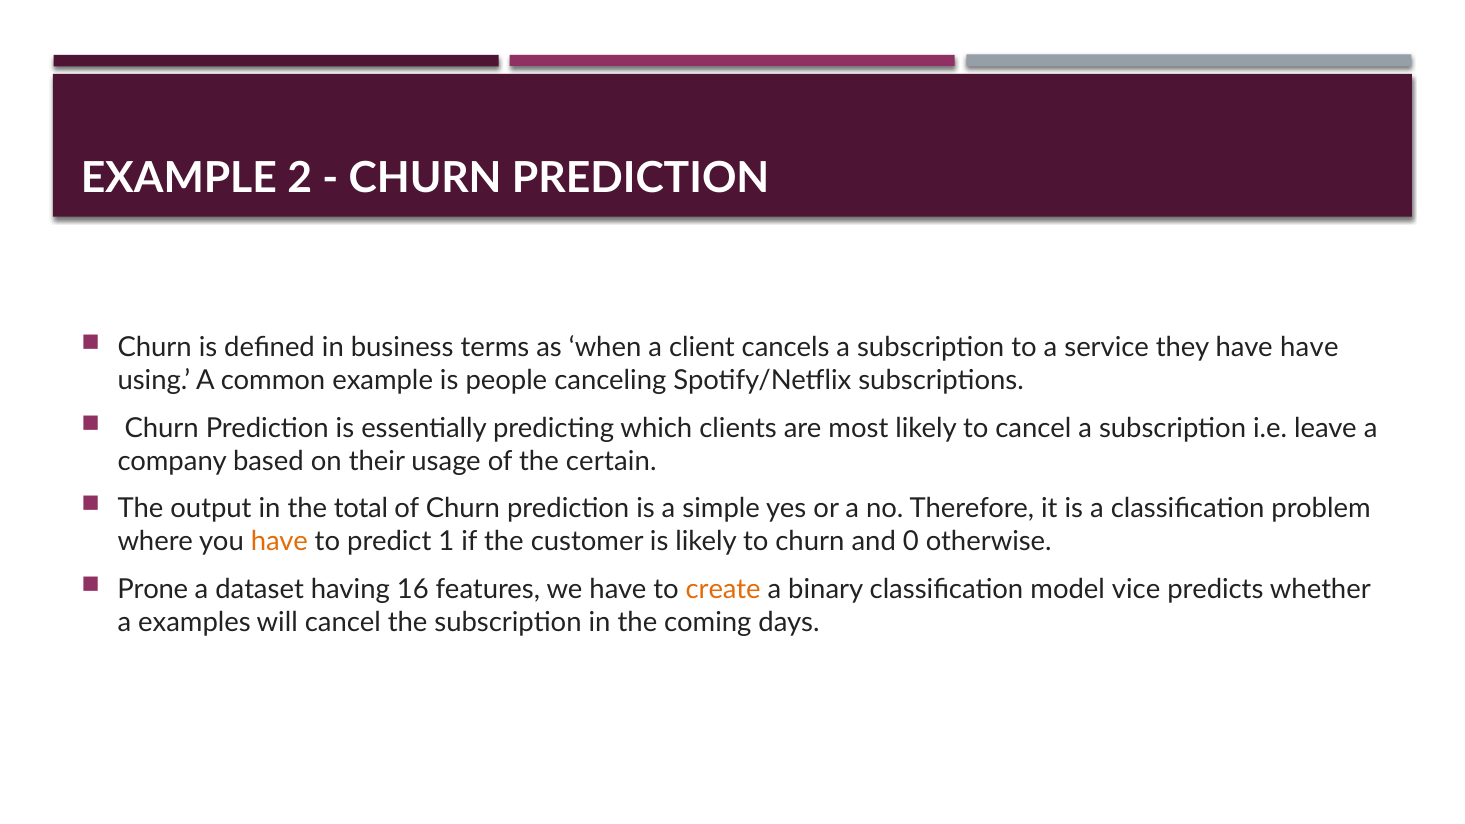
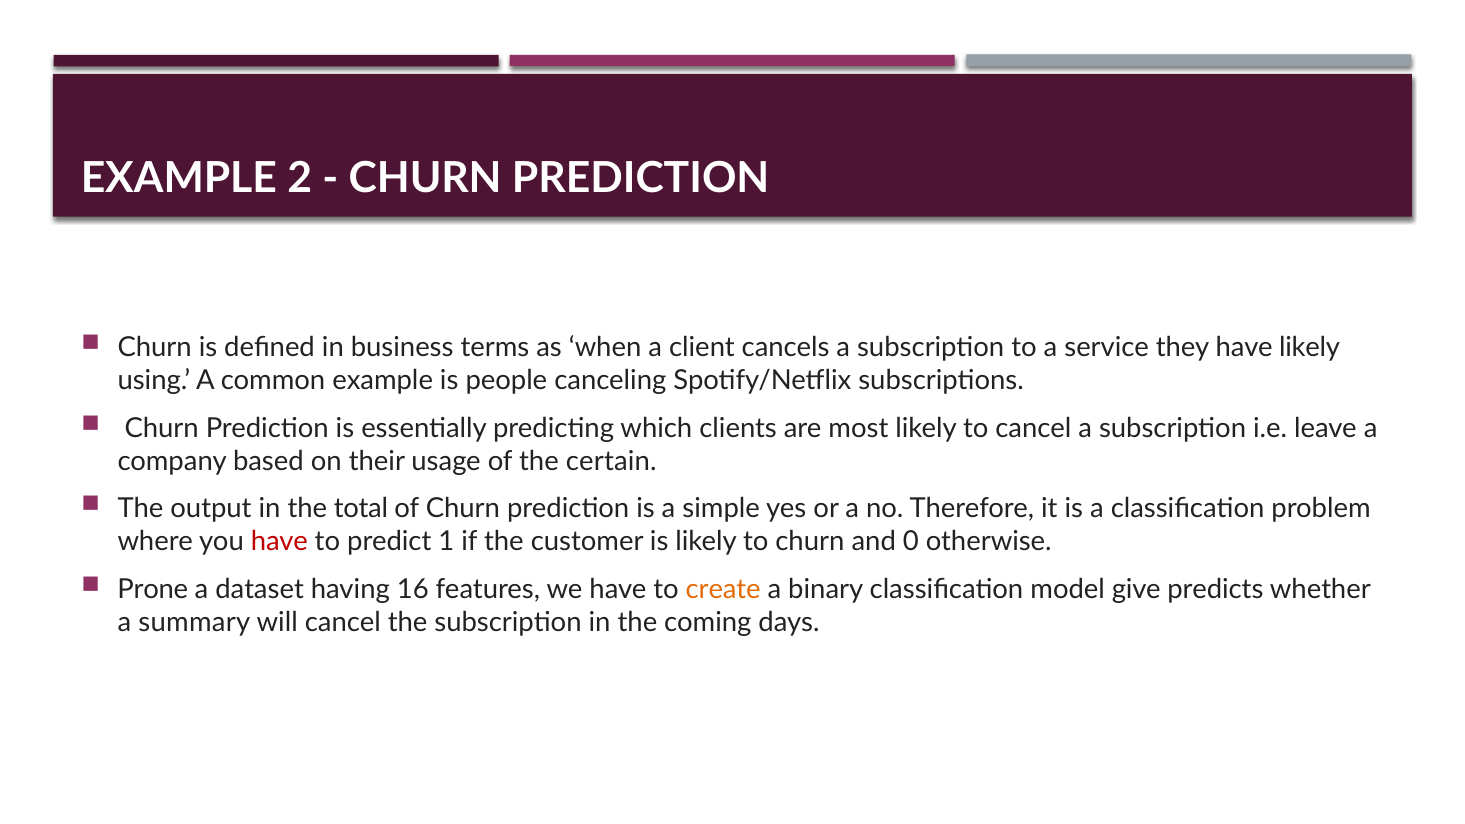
have have: have -> likely (1310, 348)
have colour: orange -> red (279, 542)
vice: vice -> give (1136, 589)
examples: examples -> summary (194, 622)
